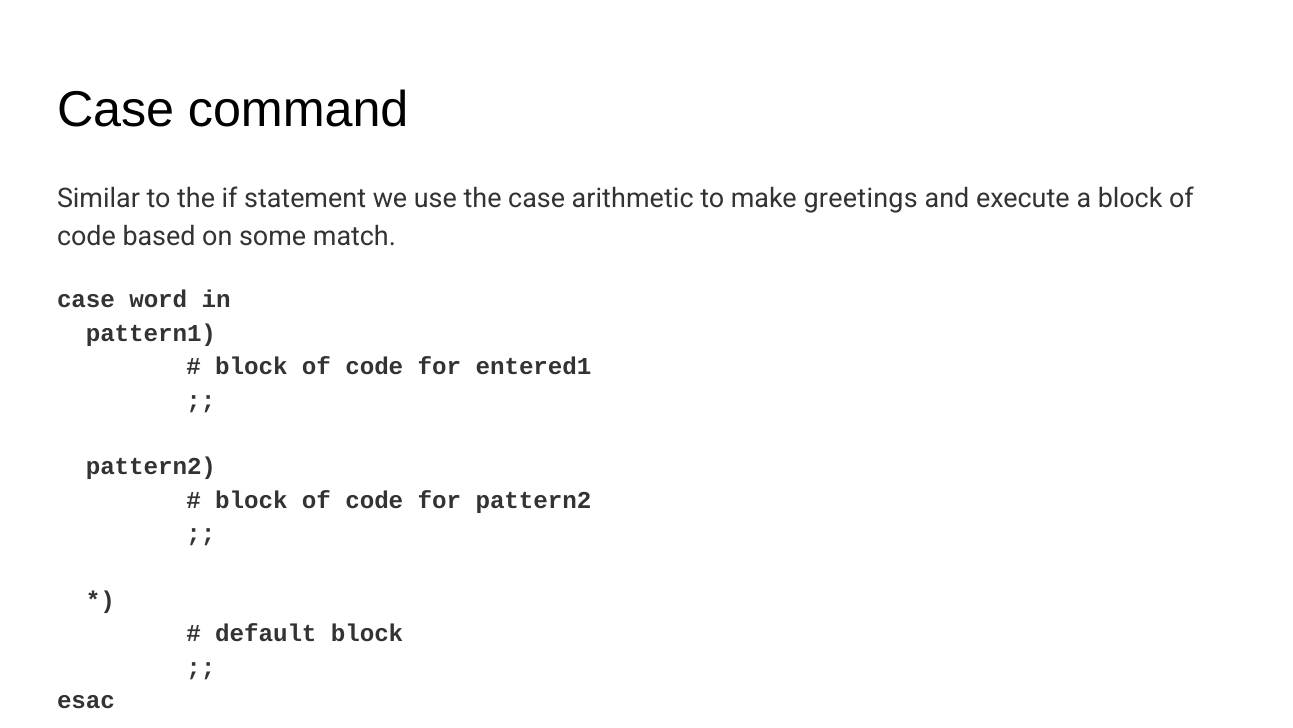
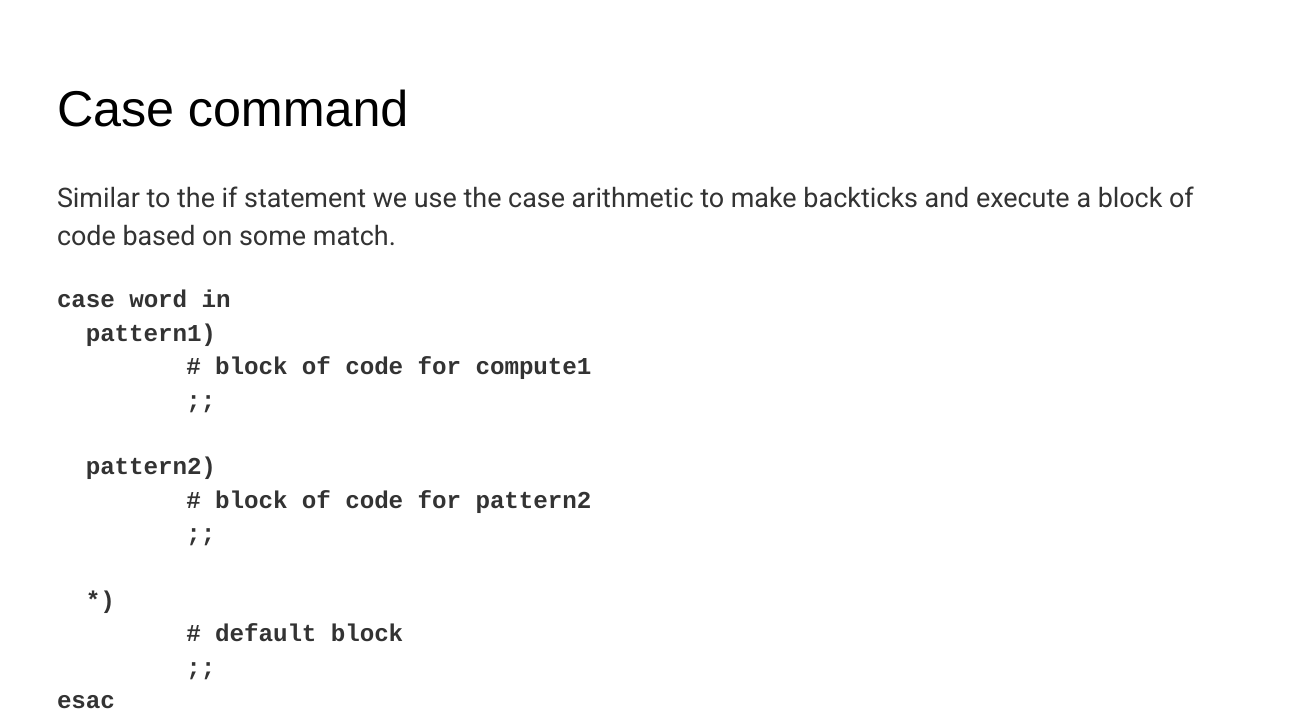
greetings: greetings -> backticks (861, 199)
entered1: entered1 -> compute1 (534, 366)
